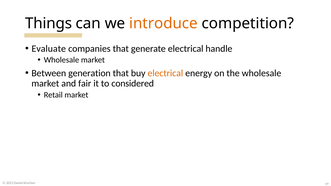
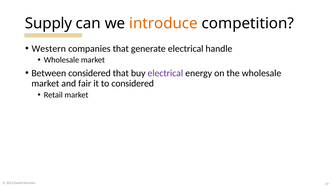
Things: Things -> Supply (49, 24)
Evaluate: Evaluate -> Western (49, 49)
Between generation: generation -> considered (89, 73)
electrical colour: orange -> purple (165, 73)
